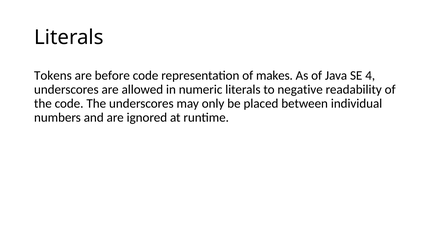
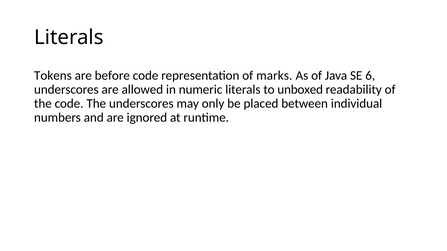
makes: makes -> marks (274, 76)
4: 4 -> 6 (370, 76)
negative: negative -> unboxed (300, 90)
